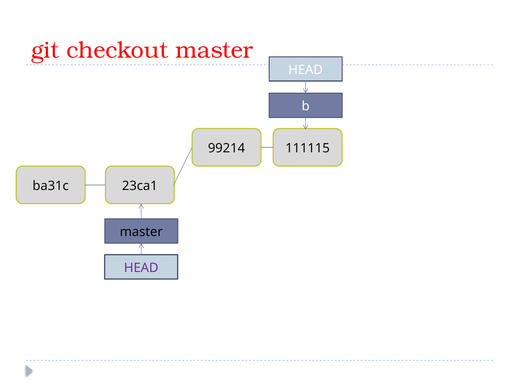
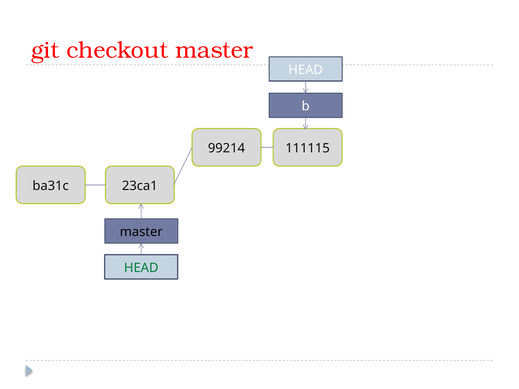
HEAD colour: purple -> green (141, 268)
